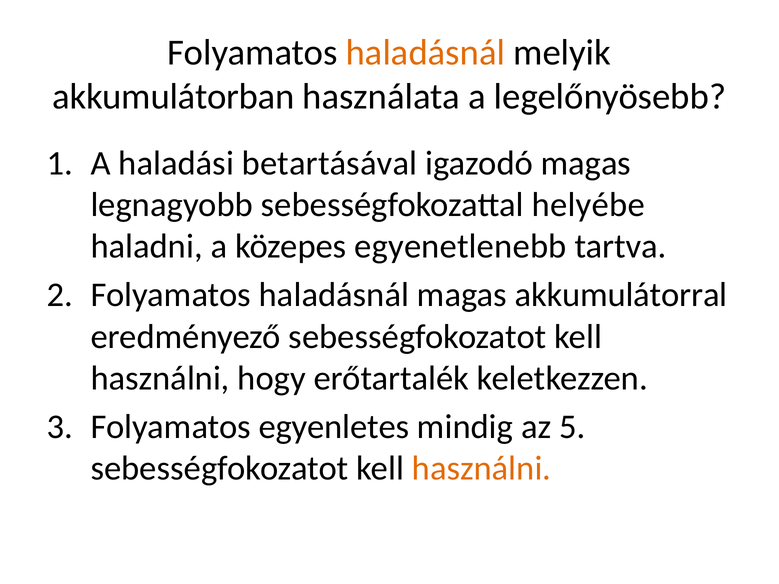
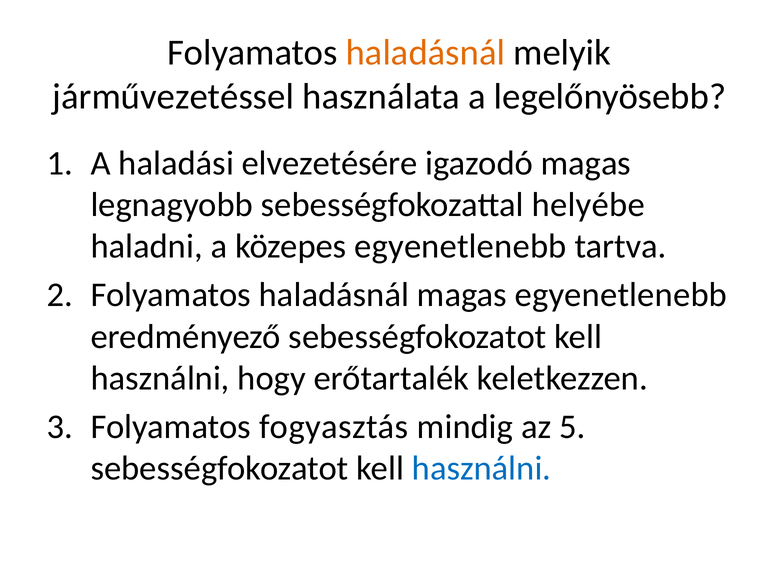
akkumulátorban: akkumulátorban -> járművezetéssel (173, 97)
betartásával: betartásával -> elvezetésére (330, 163)
magas akkumulátorral: akkumulátorral -> egyenetlenebb (621, 295)
egyenletes: egyenletes -> fogyasztás (334, 427)
használni colour: orange -> blue (482, 468)
